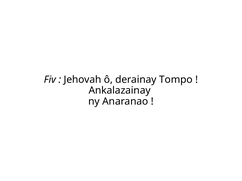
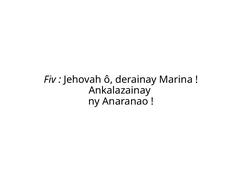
Tompo: Tompo -> Marina (176, 80)
